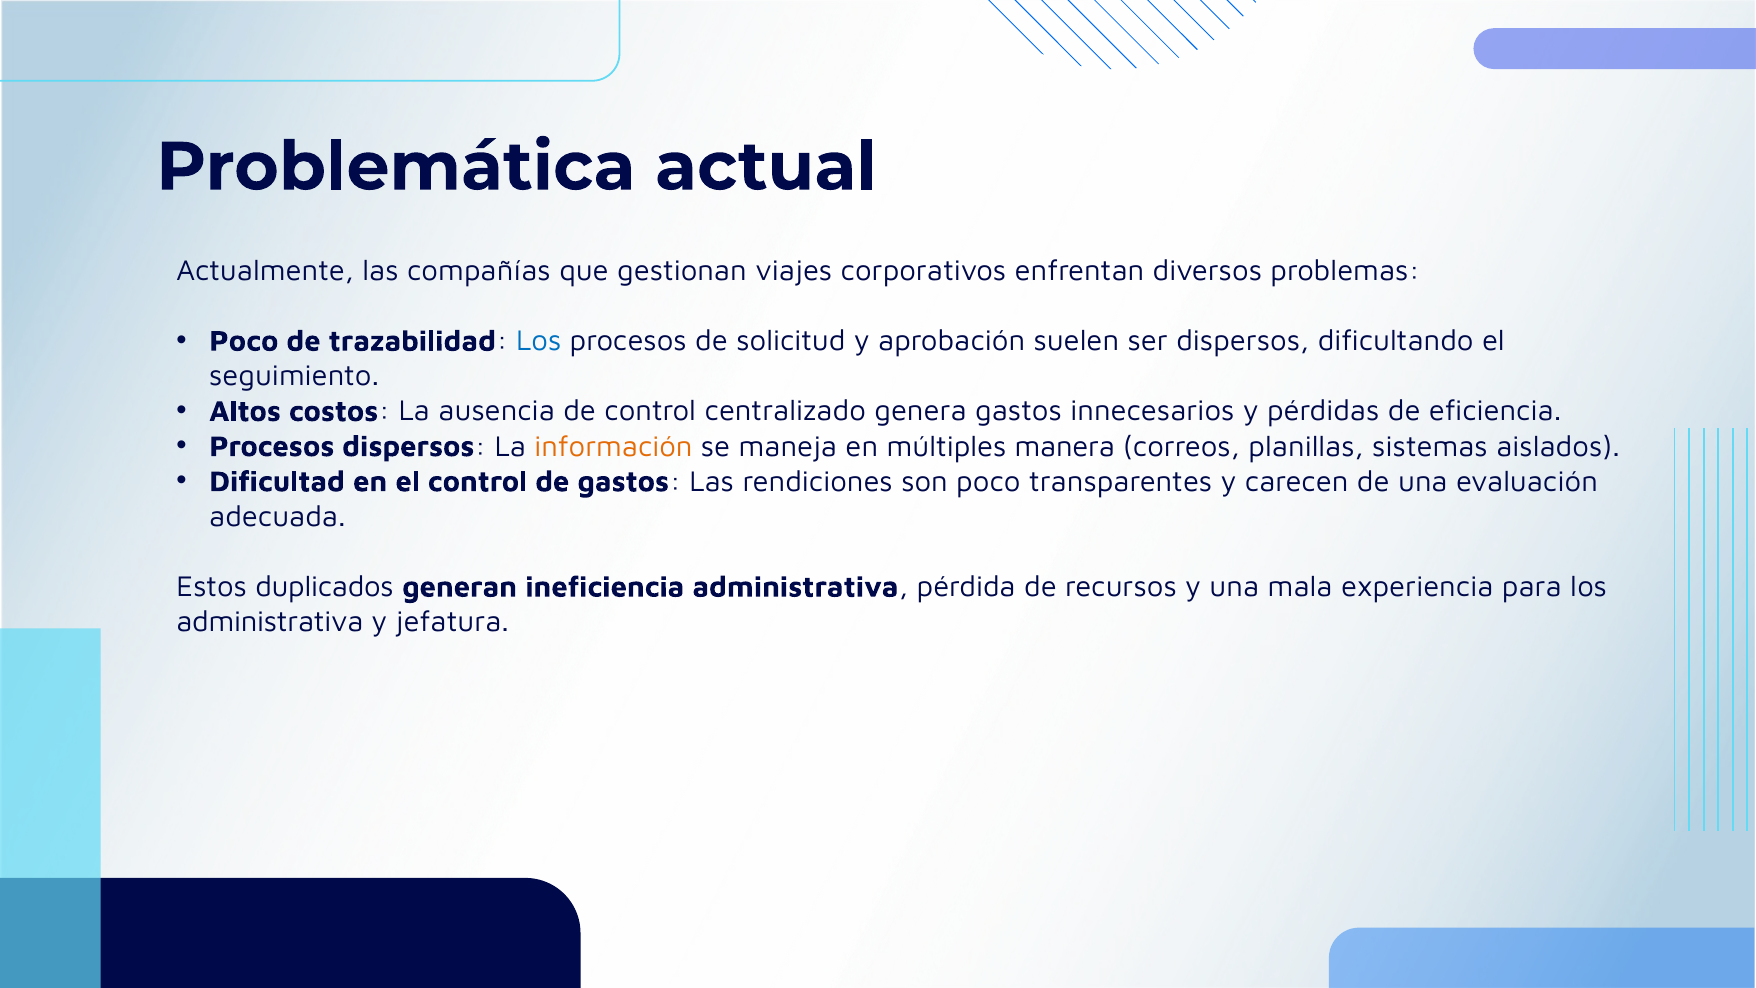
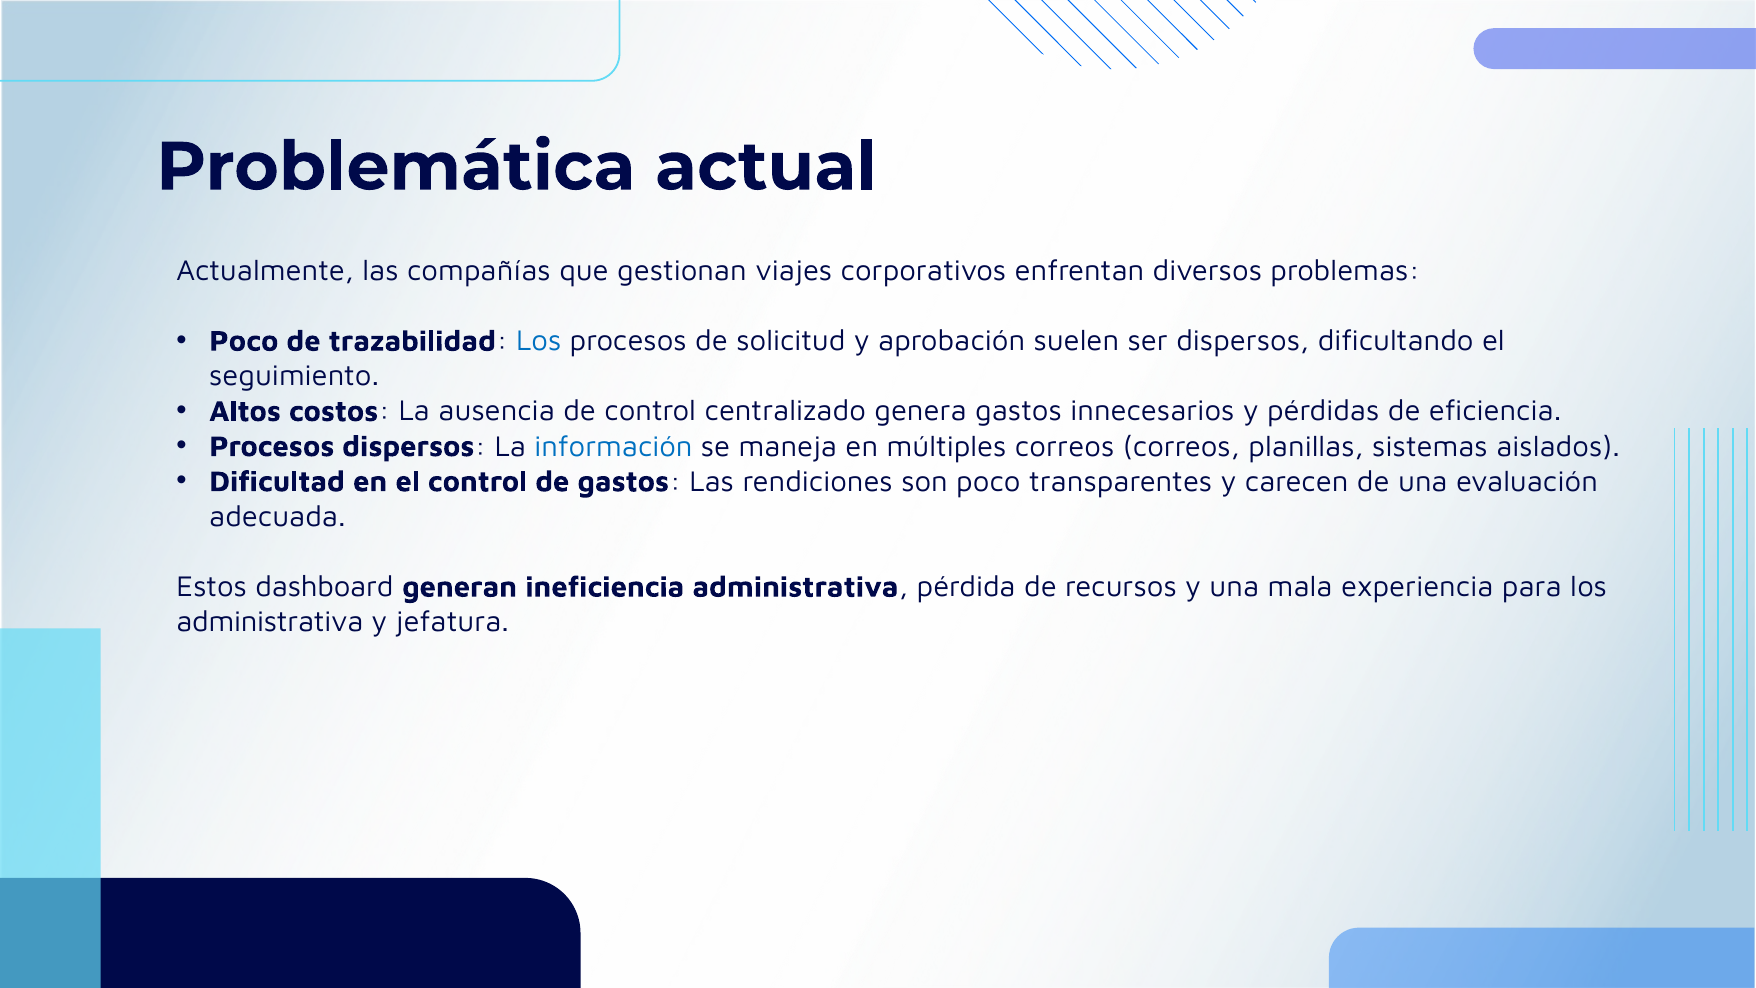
información colour: orange -> blue (613, 446)
múltiples manera: manera -> correos (1065, 446)
duplicados: duplicados -> dashboard (325, 587)
